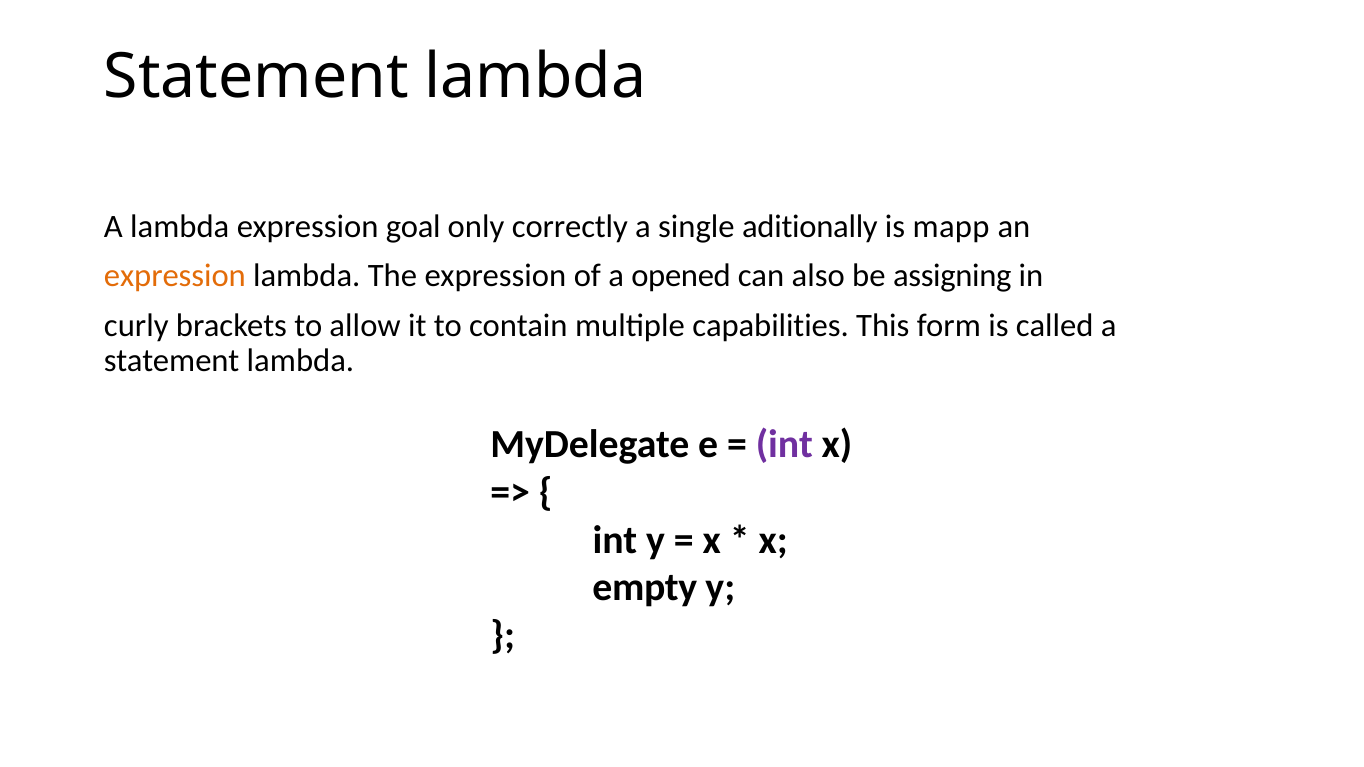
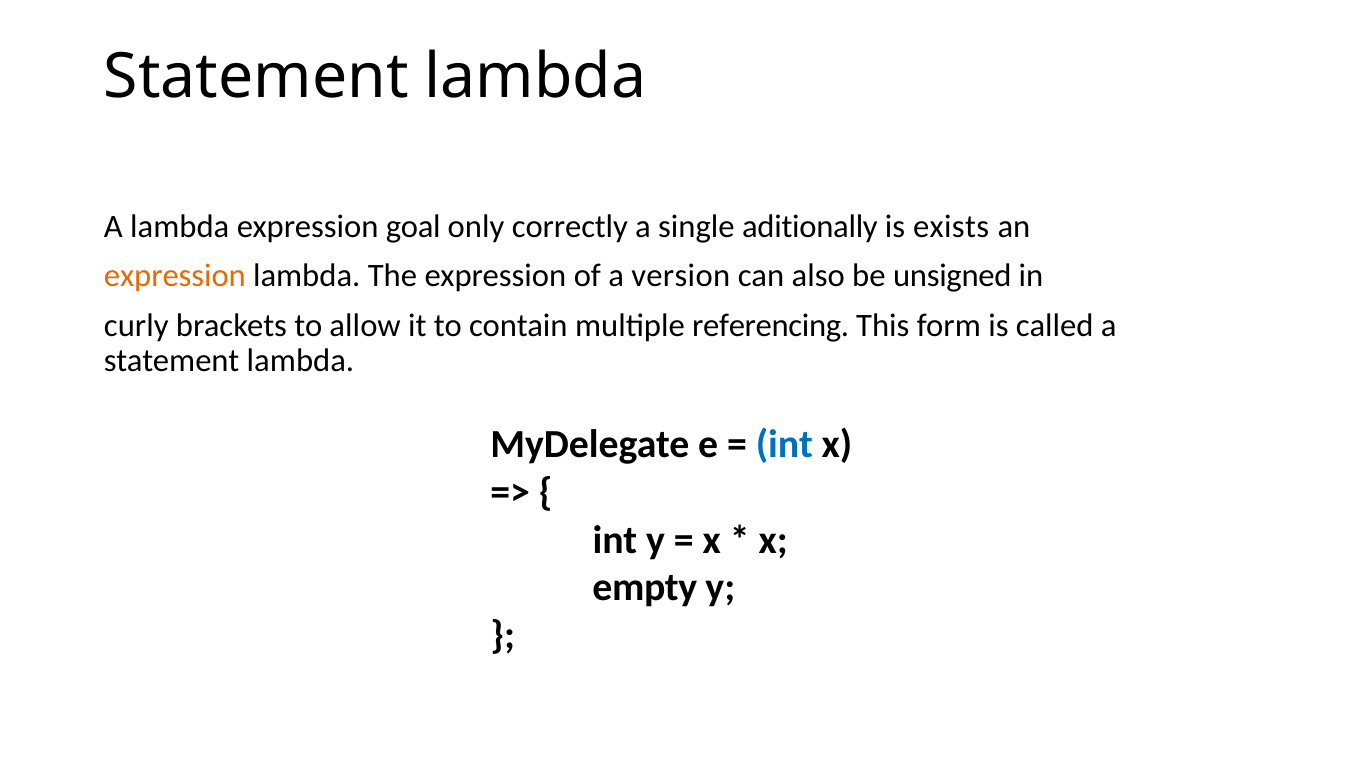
mapp: mapp -> exists (951, 227)
opened: opened -> version (681, 276)
assigning: assigning -> unsigned (952, 276)
capabilities: capabilities -> referencing (771, 326)
int colour: purple -> blue (784, 445)
